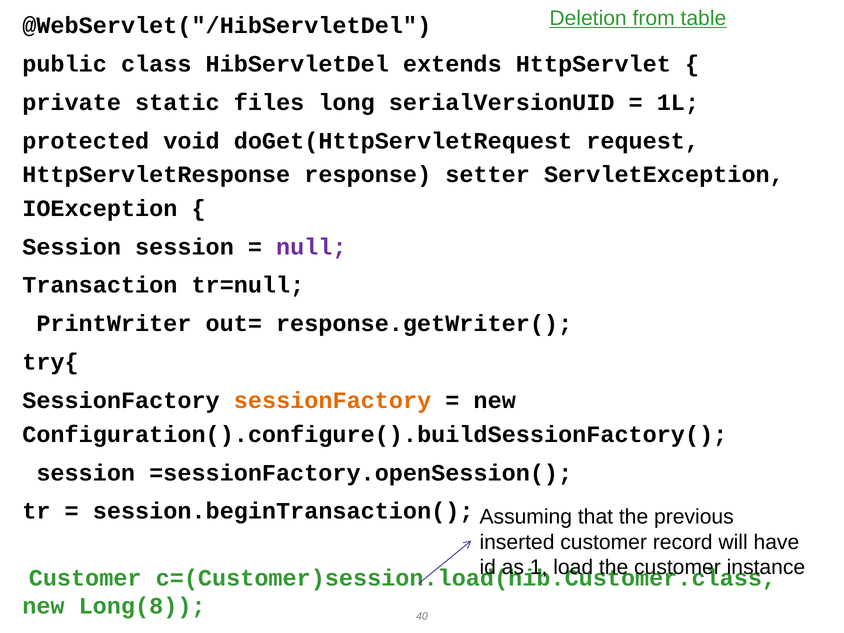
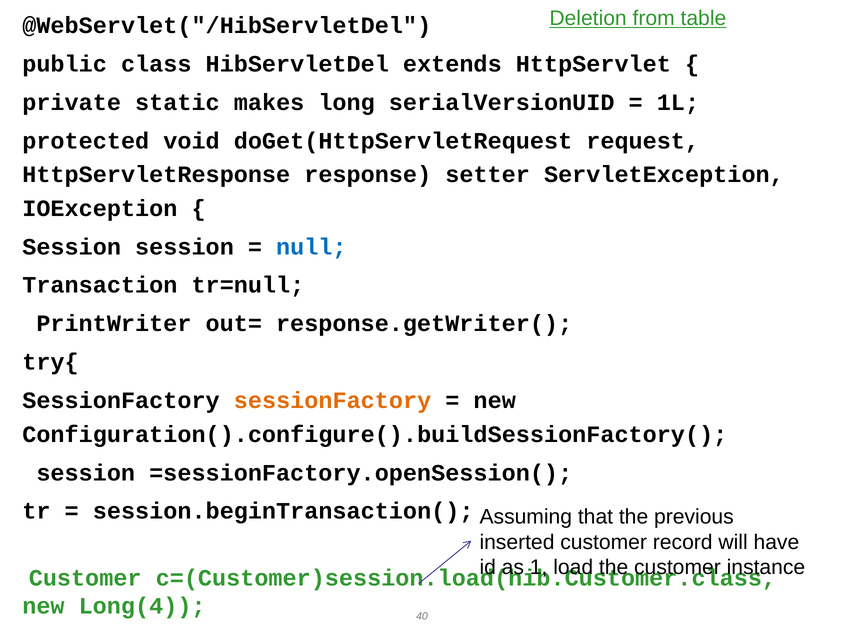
files: files -> makes (269, 102)
null colour: purple -> blue (311, 247)
Long(8: Long(8 -> Long(4 (142, 606)
